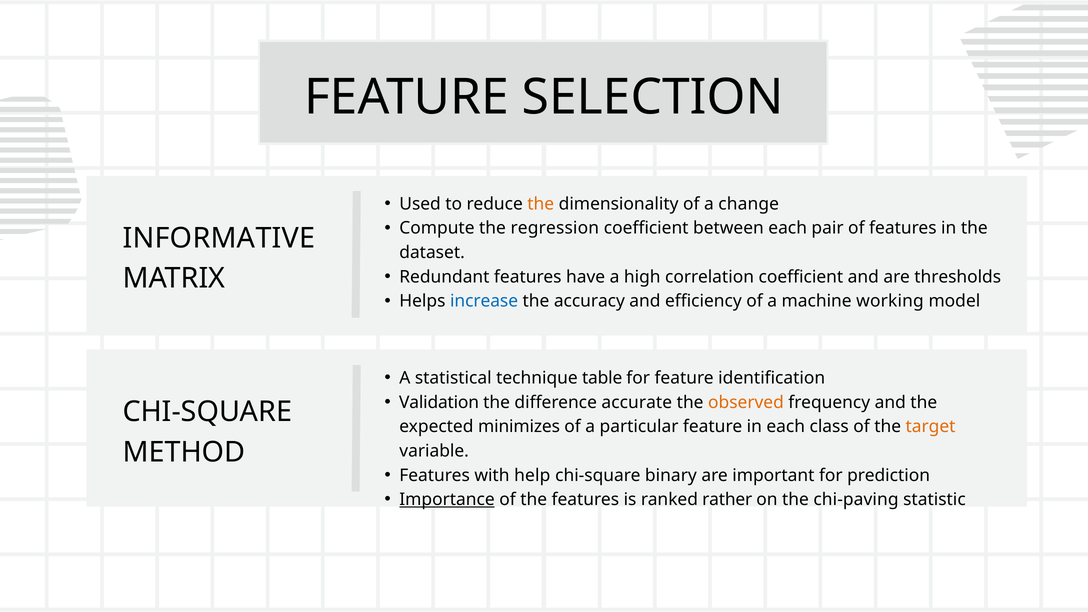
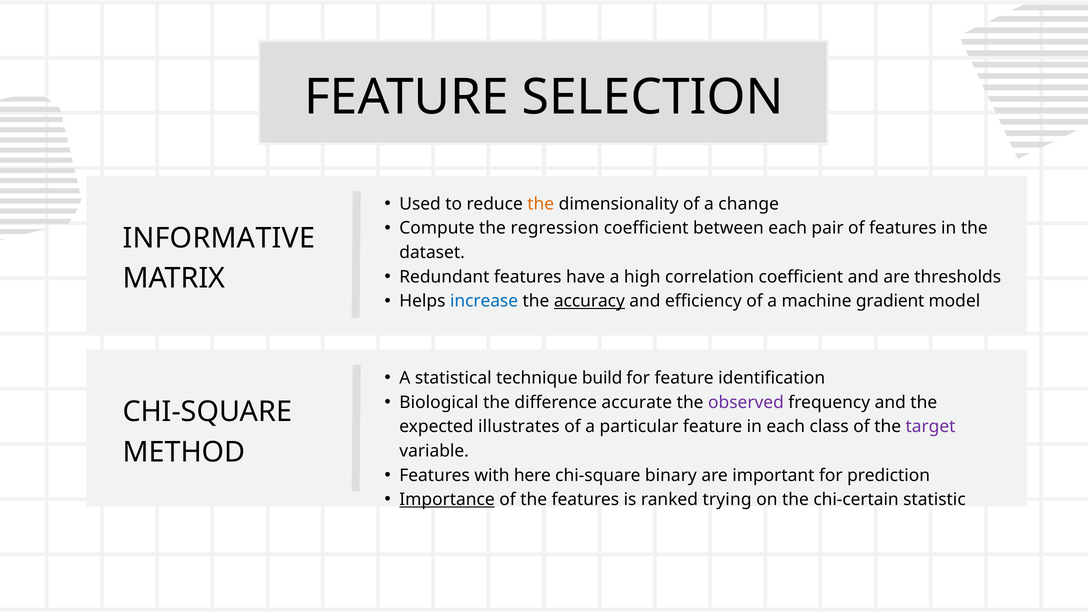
accuracy underline: none -> present (589, 301)
working: working -> gradient (890, 301)
table: table -> build (602, 378)
Validation: Validation -> Biological (439, 402)
observed colour: orange -> purple (746, 402)
minimizes: minimizes -> illustrates (519, 427)
target colour: orange -> purple (931, 427)
help: help -> here (532, 475)
rather: rather -> trying (727, 500)
chi-paving: chi-paving -> chi-certain (856, 500)
